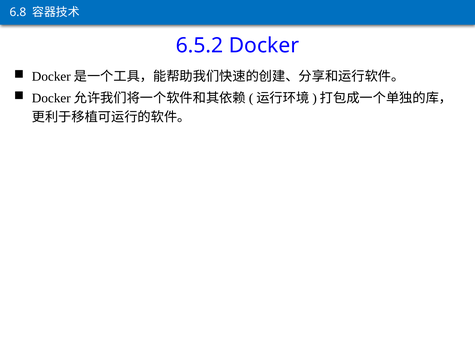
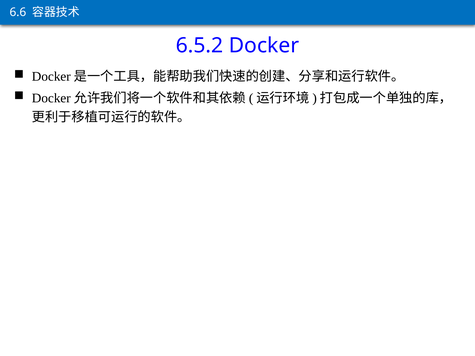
6.8: 6.8 -> 6.6 (18, 12)
